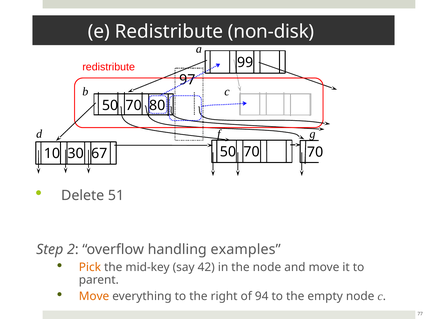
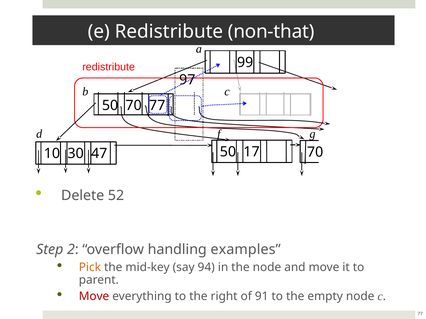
non-disk: non-disk -> non-that (271, 32)
70 80: 80 -> 77 (157, 105)
70: 70 -> 17 (252, 152)
67: 67 -> 47 (99, 154)
51: 51 -> 52 (116, 196)
42: 42 -> 94 (206, 268)
Move colour: orange -> red (94, 297)
94: 94 -> 91 (262, 297)
